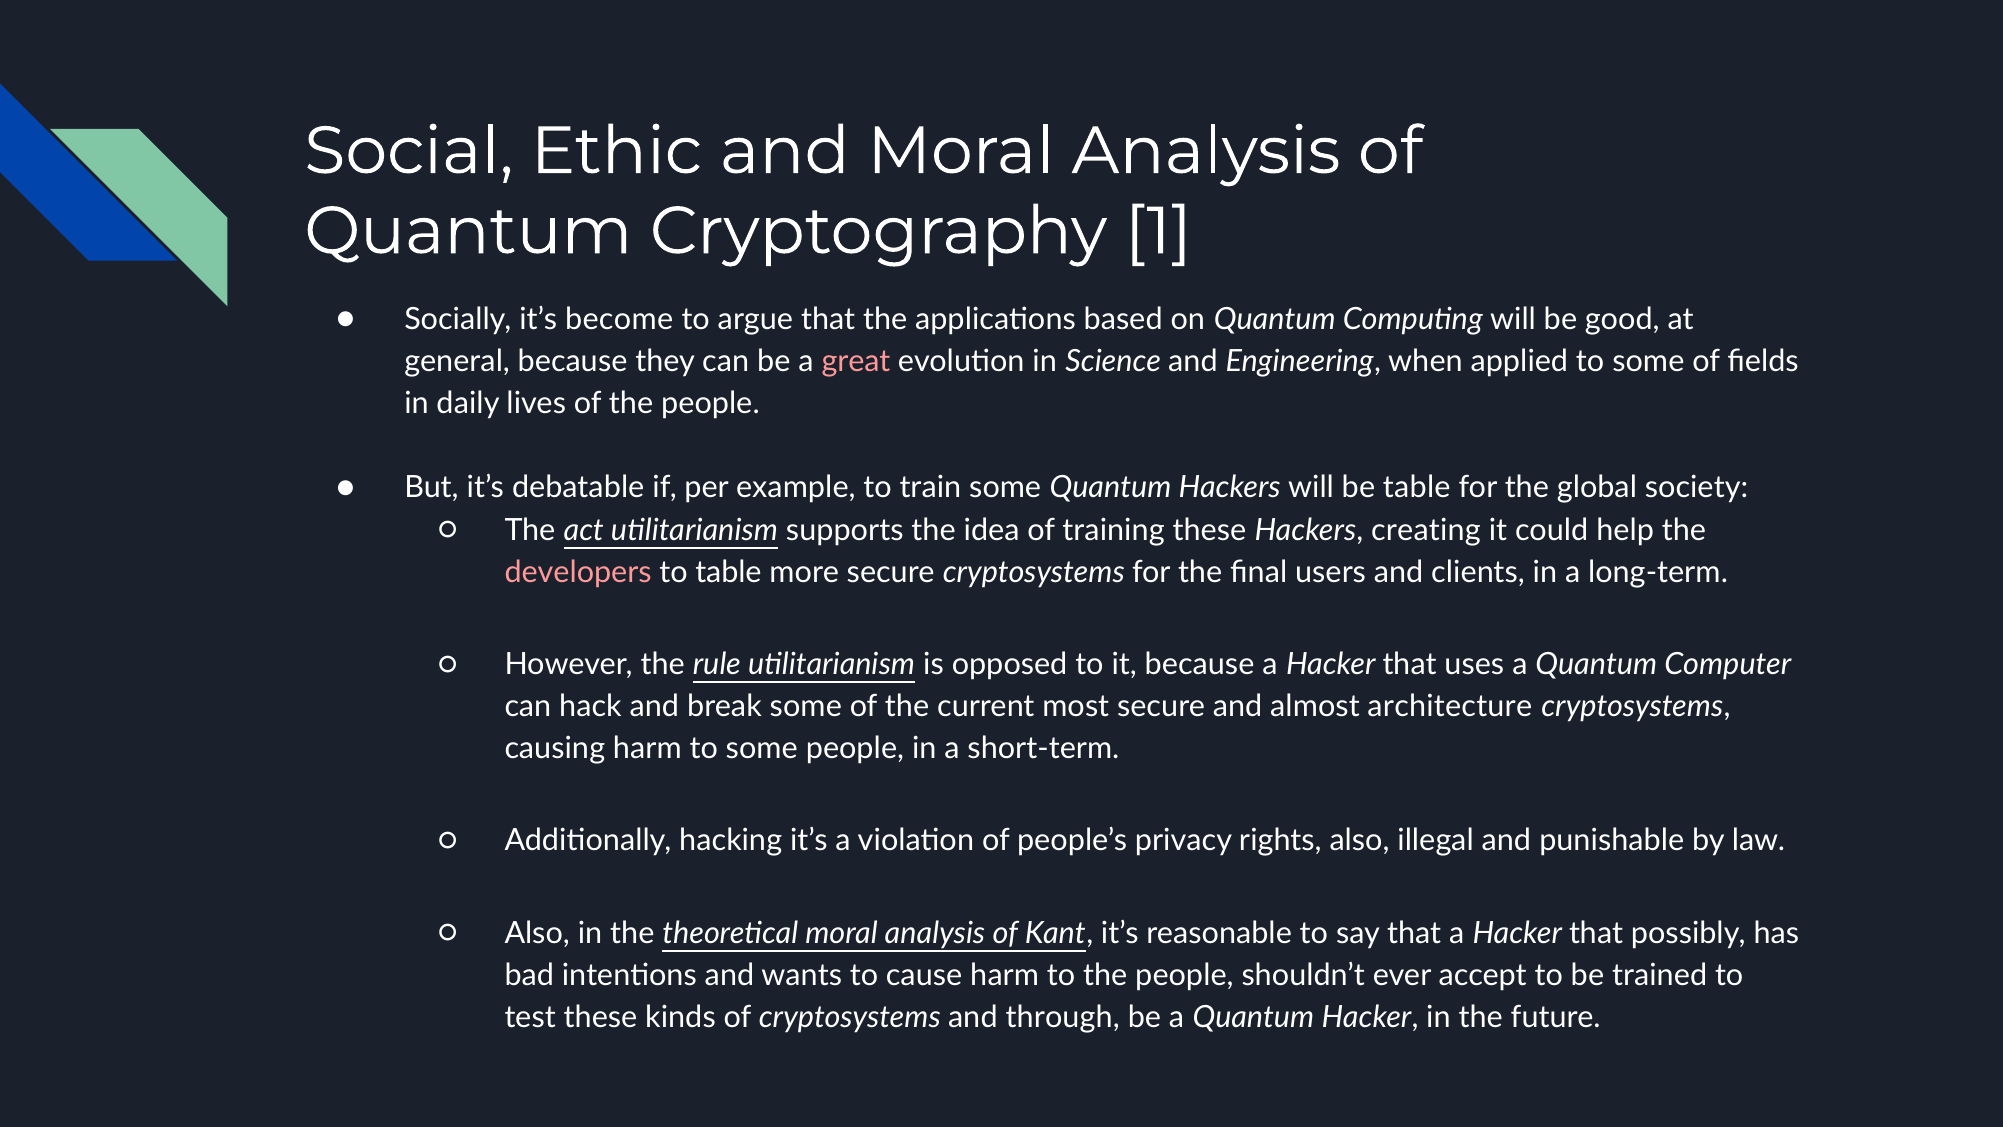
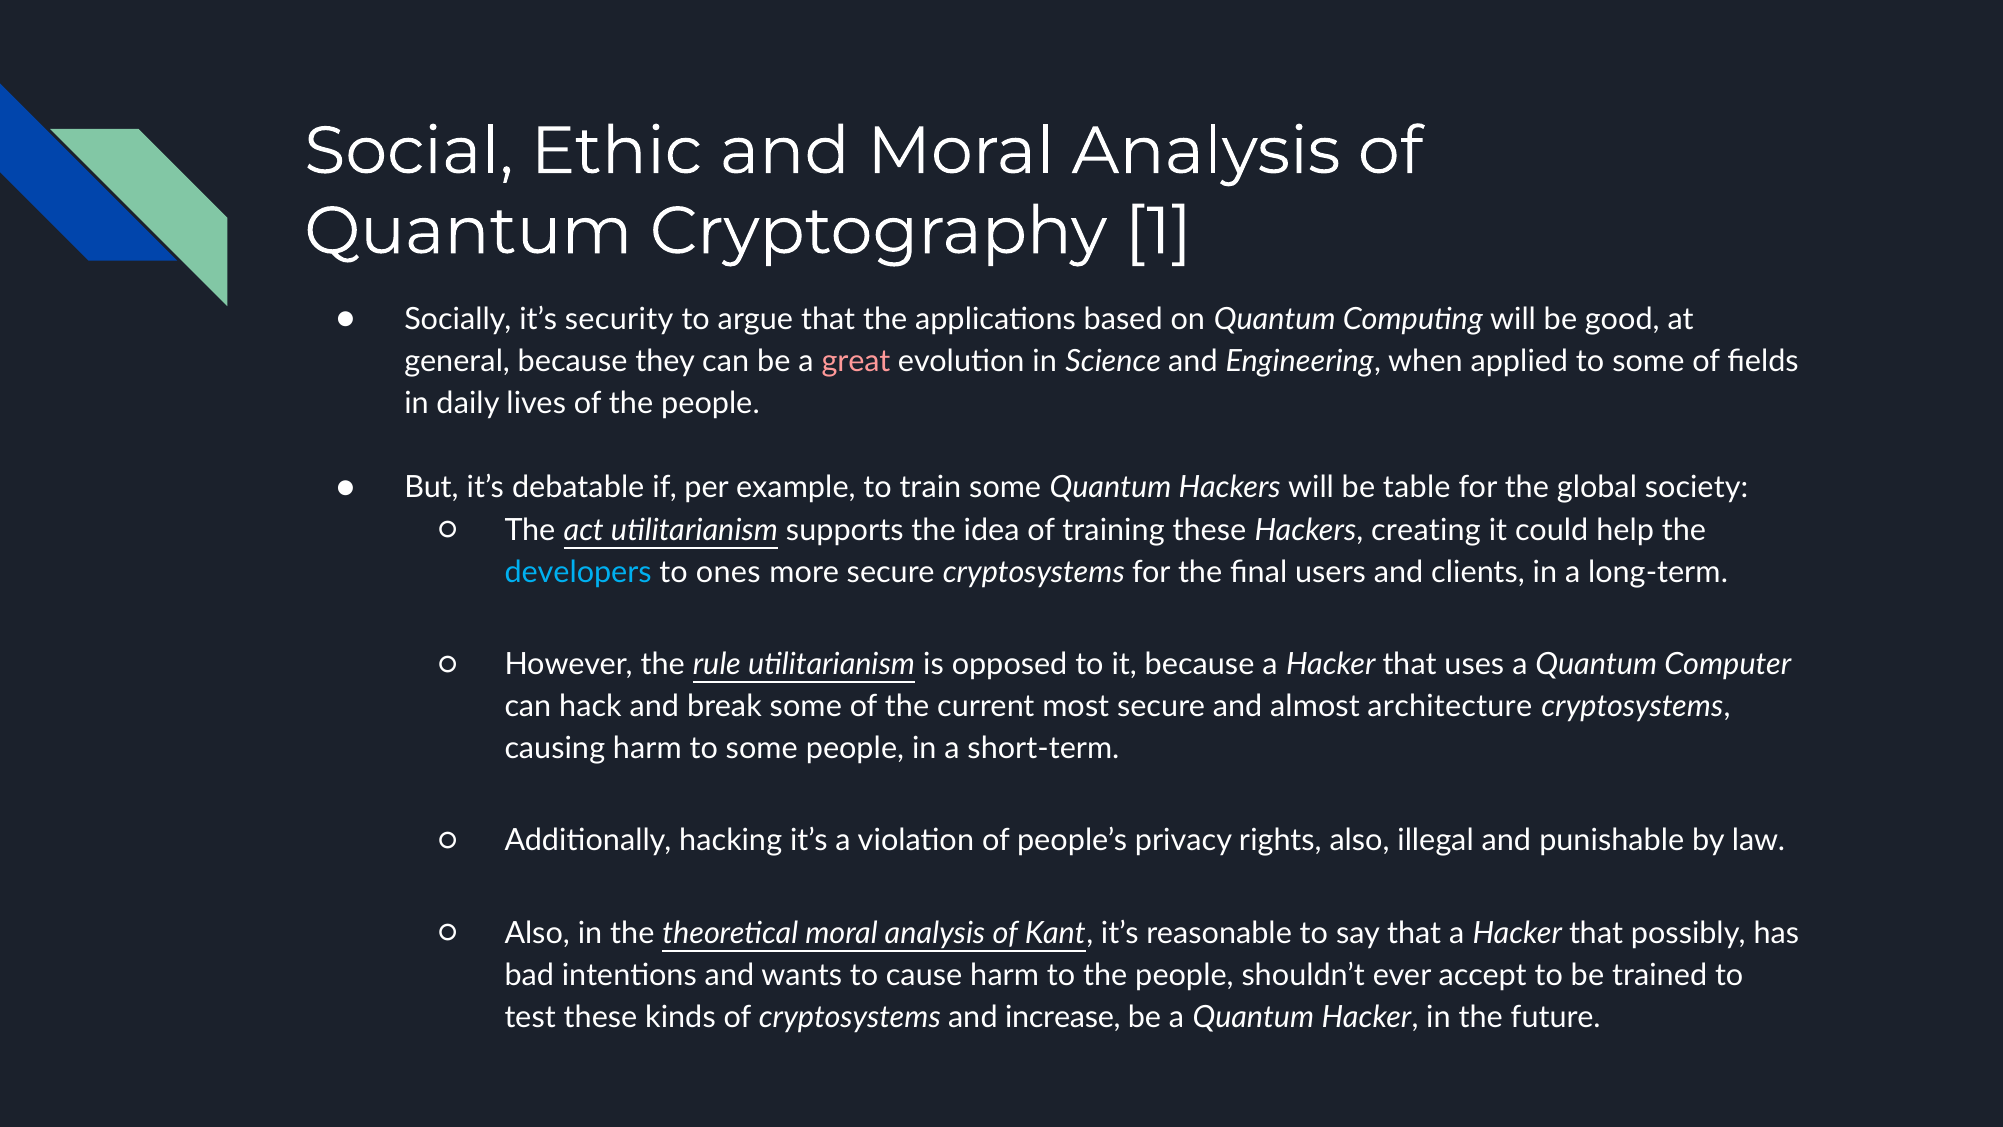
become: become -> security (619, 319)
developers colour: pink -> light blue (578, 572)
to table: table -> ones (728, 572)
through: through -> increase (1063, 1017)
